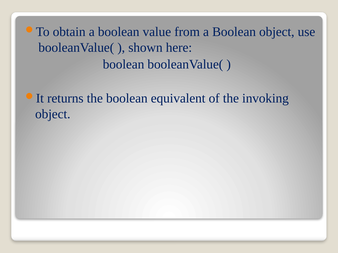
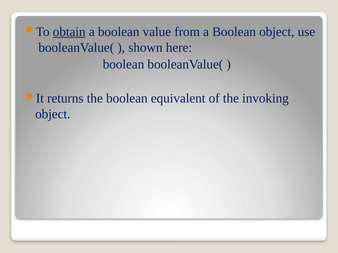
obtain underline: none -> present (69, 32)
